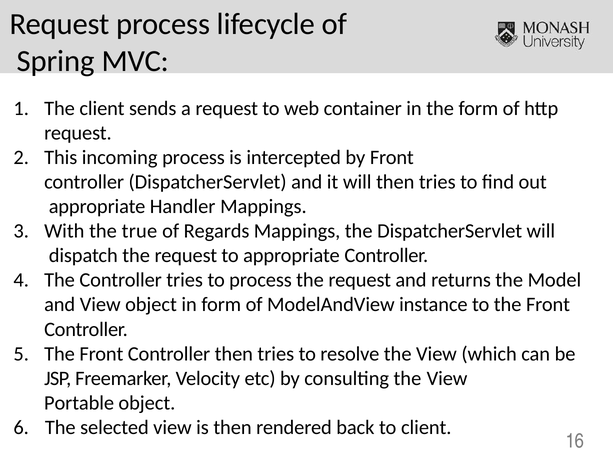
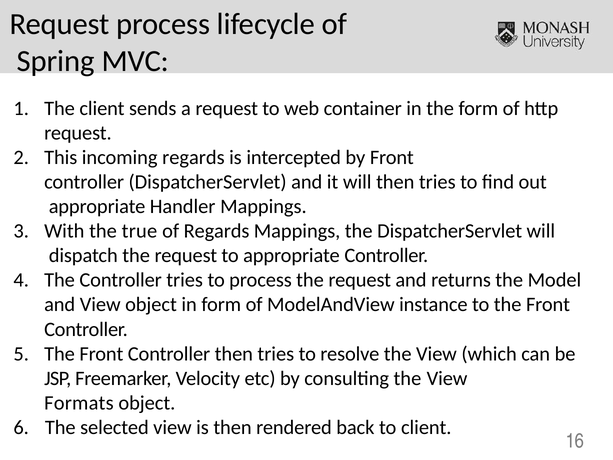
incoming process: process -> regards (193, 157)
Portable: Portable -> Formats (79, 403)
